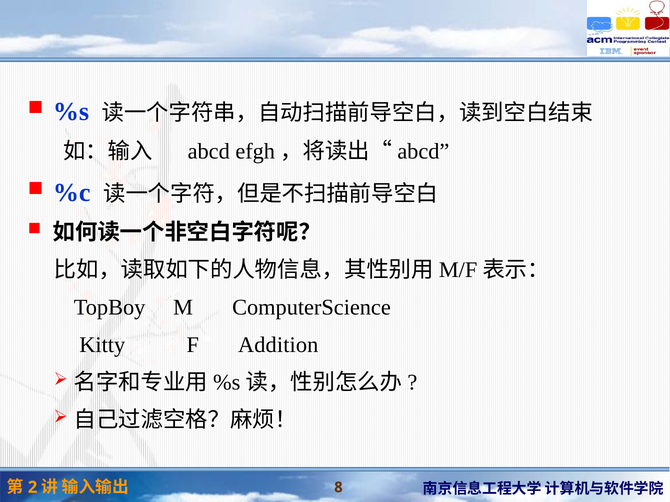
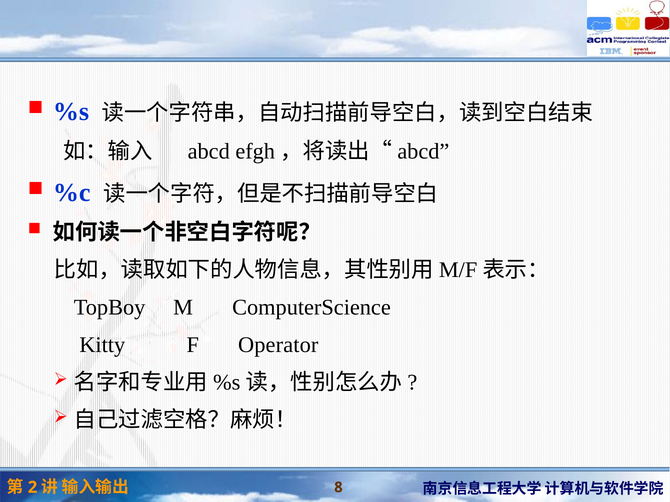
Addition: Addition -> Operator (278, 345)
